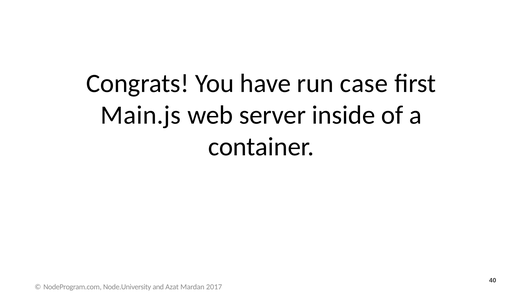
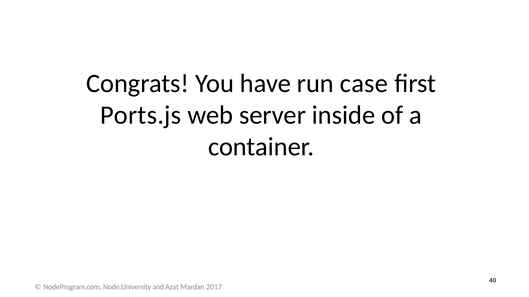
Main.js: Main.js -> Ports.js (141, 115)
